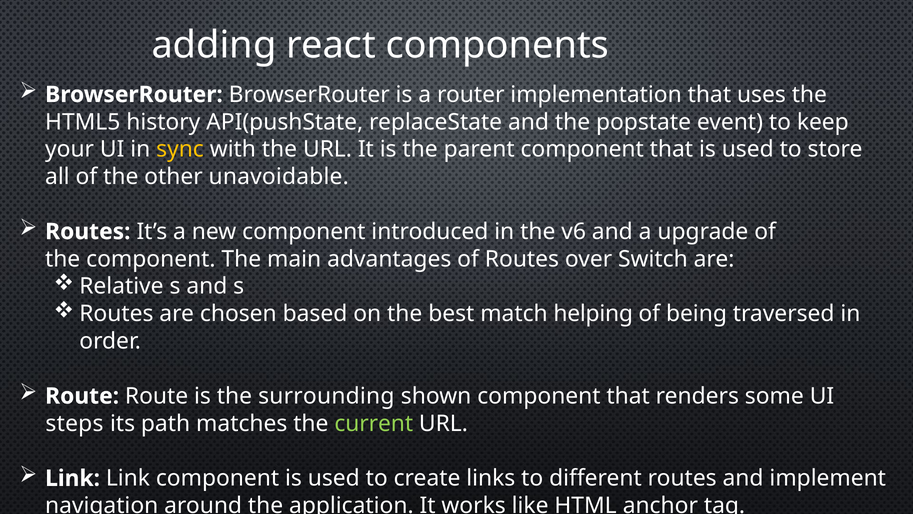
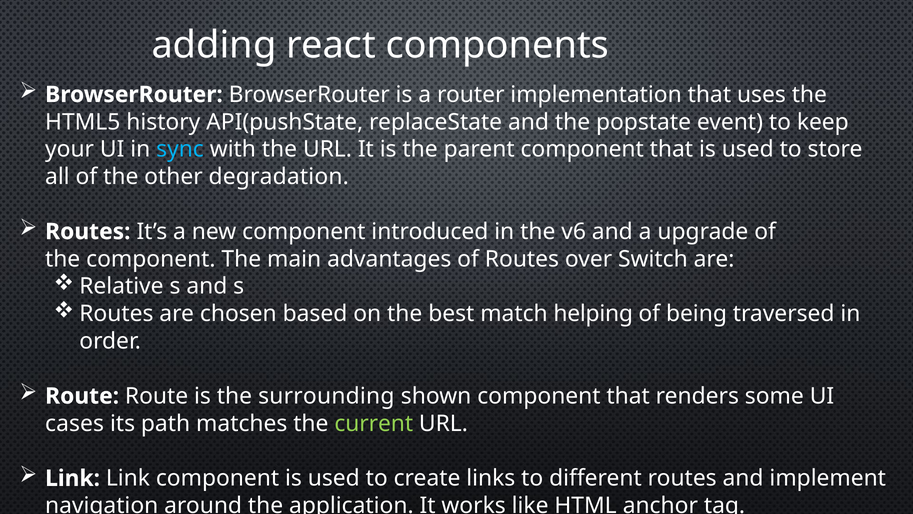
sync colour: yellow -> light blue (180, 149)
unavoidable: unavoidable -> degradation (279, 177)
steps: steps -> cases (75, 423)
